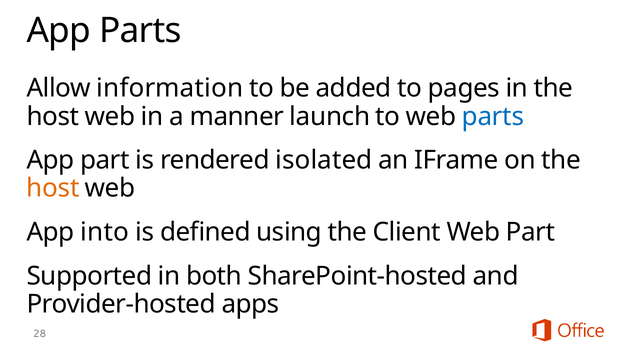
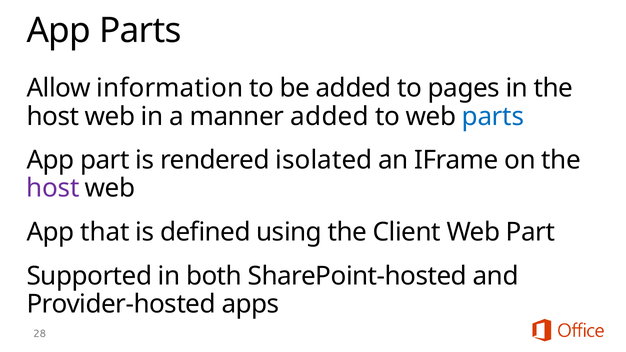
manner launch: launch -> added (330, 116)
host colour: orange -> purple (53, 188)
into: into -> that (105, 232)
